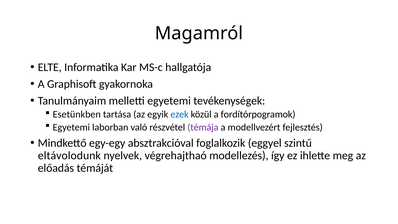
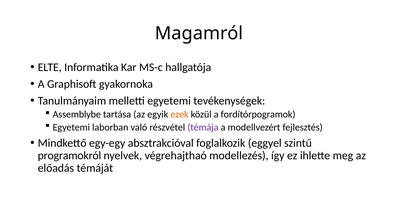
Esetünkben: Esetünkben -> Assemblybe (77, 114)
ezek colour: blue -> orange (180, 114)
eltávolodunk: eltávolodunk -> programokról (69, 156)
